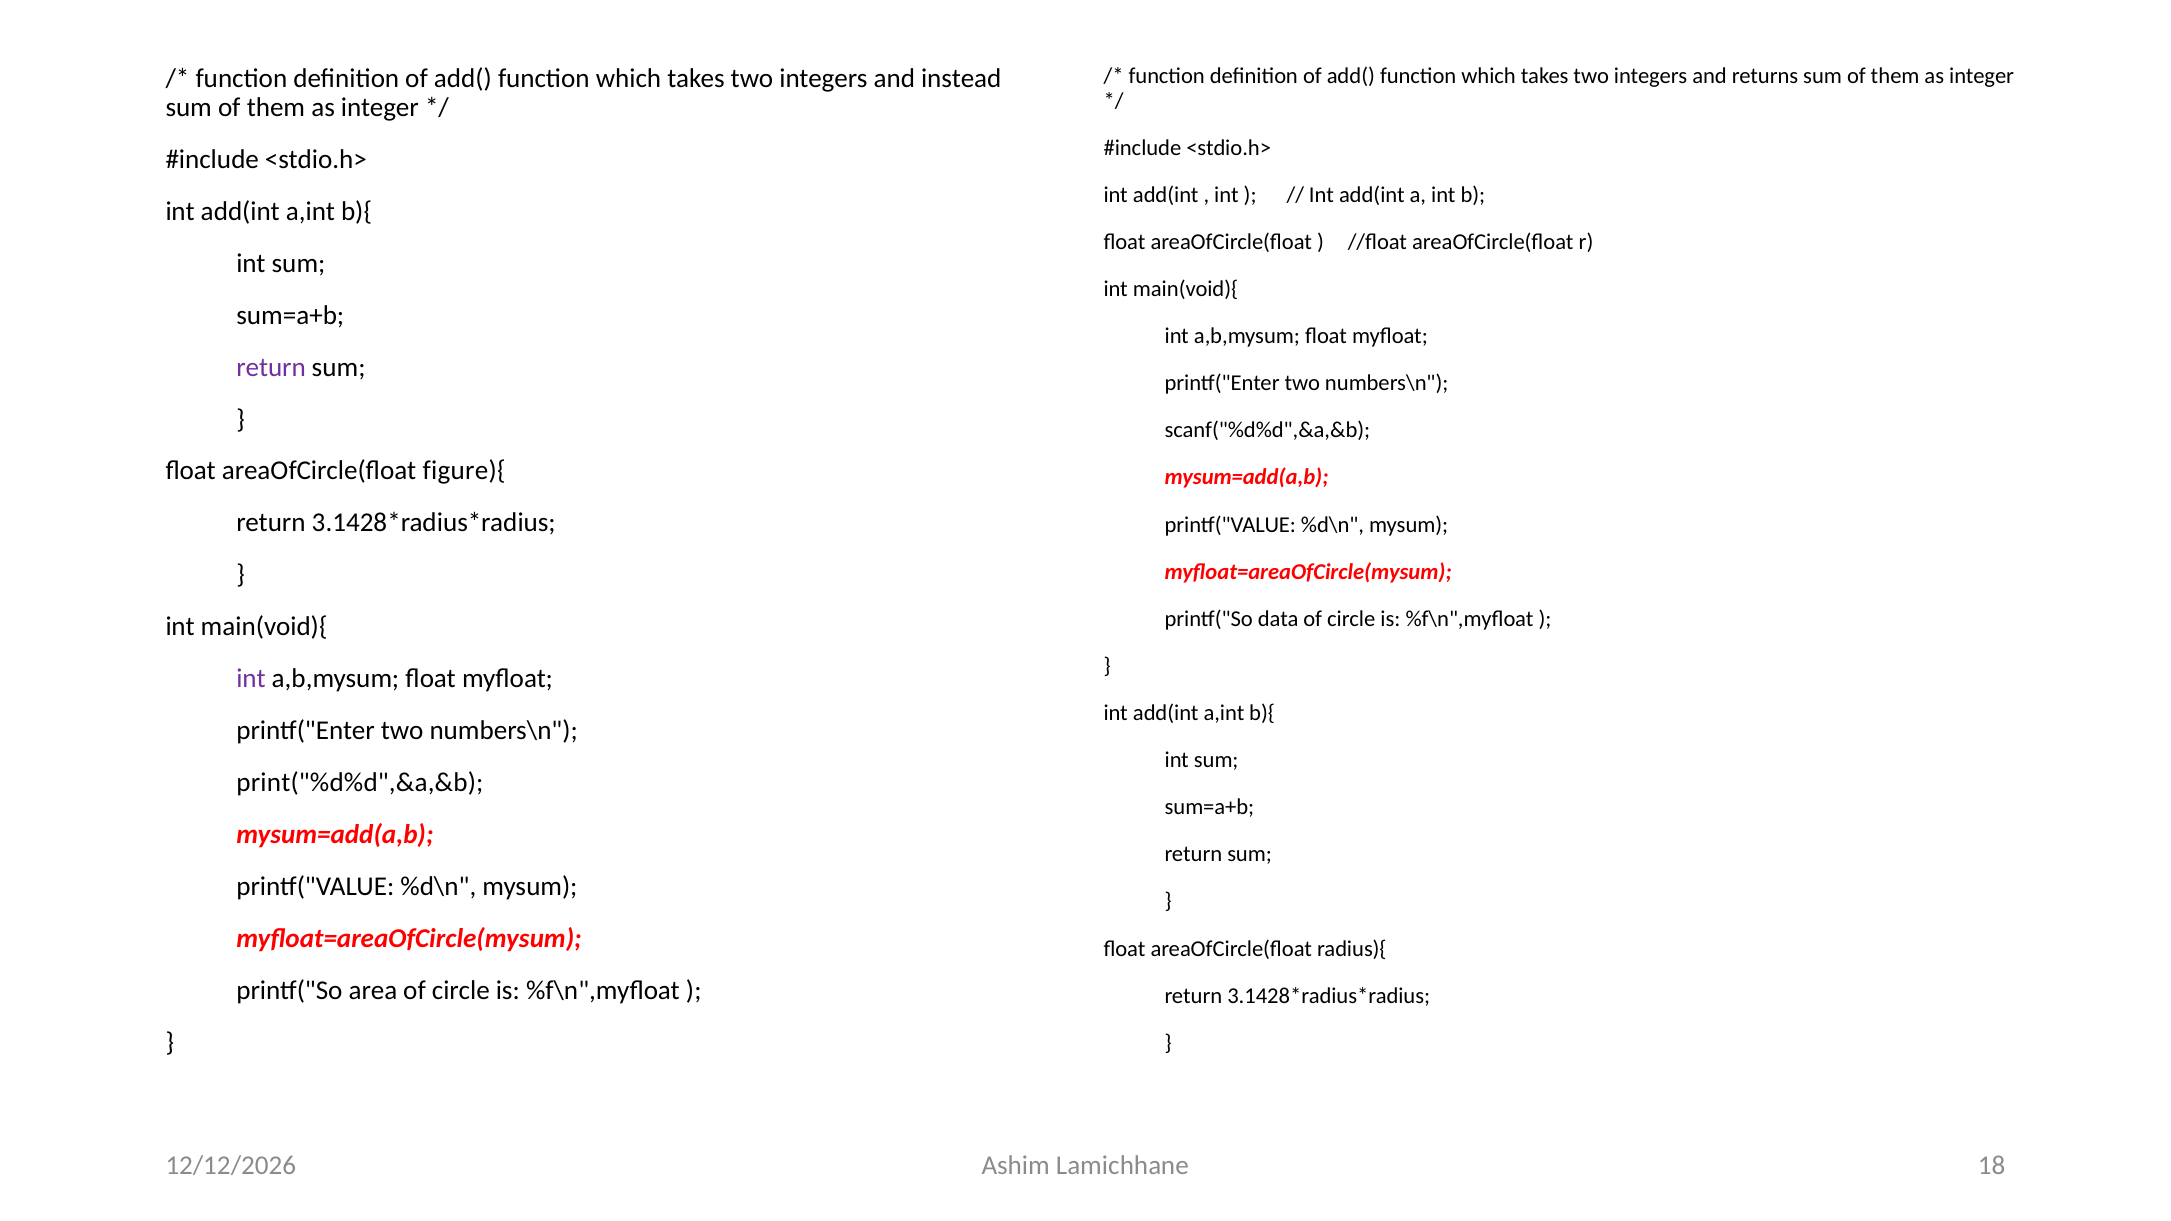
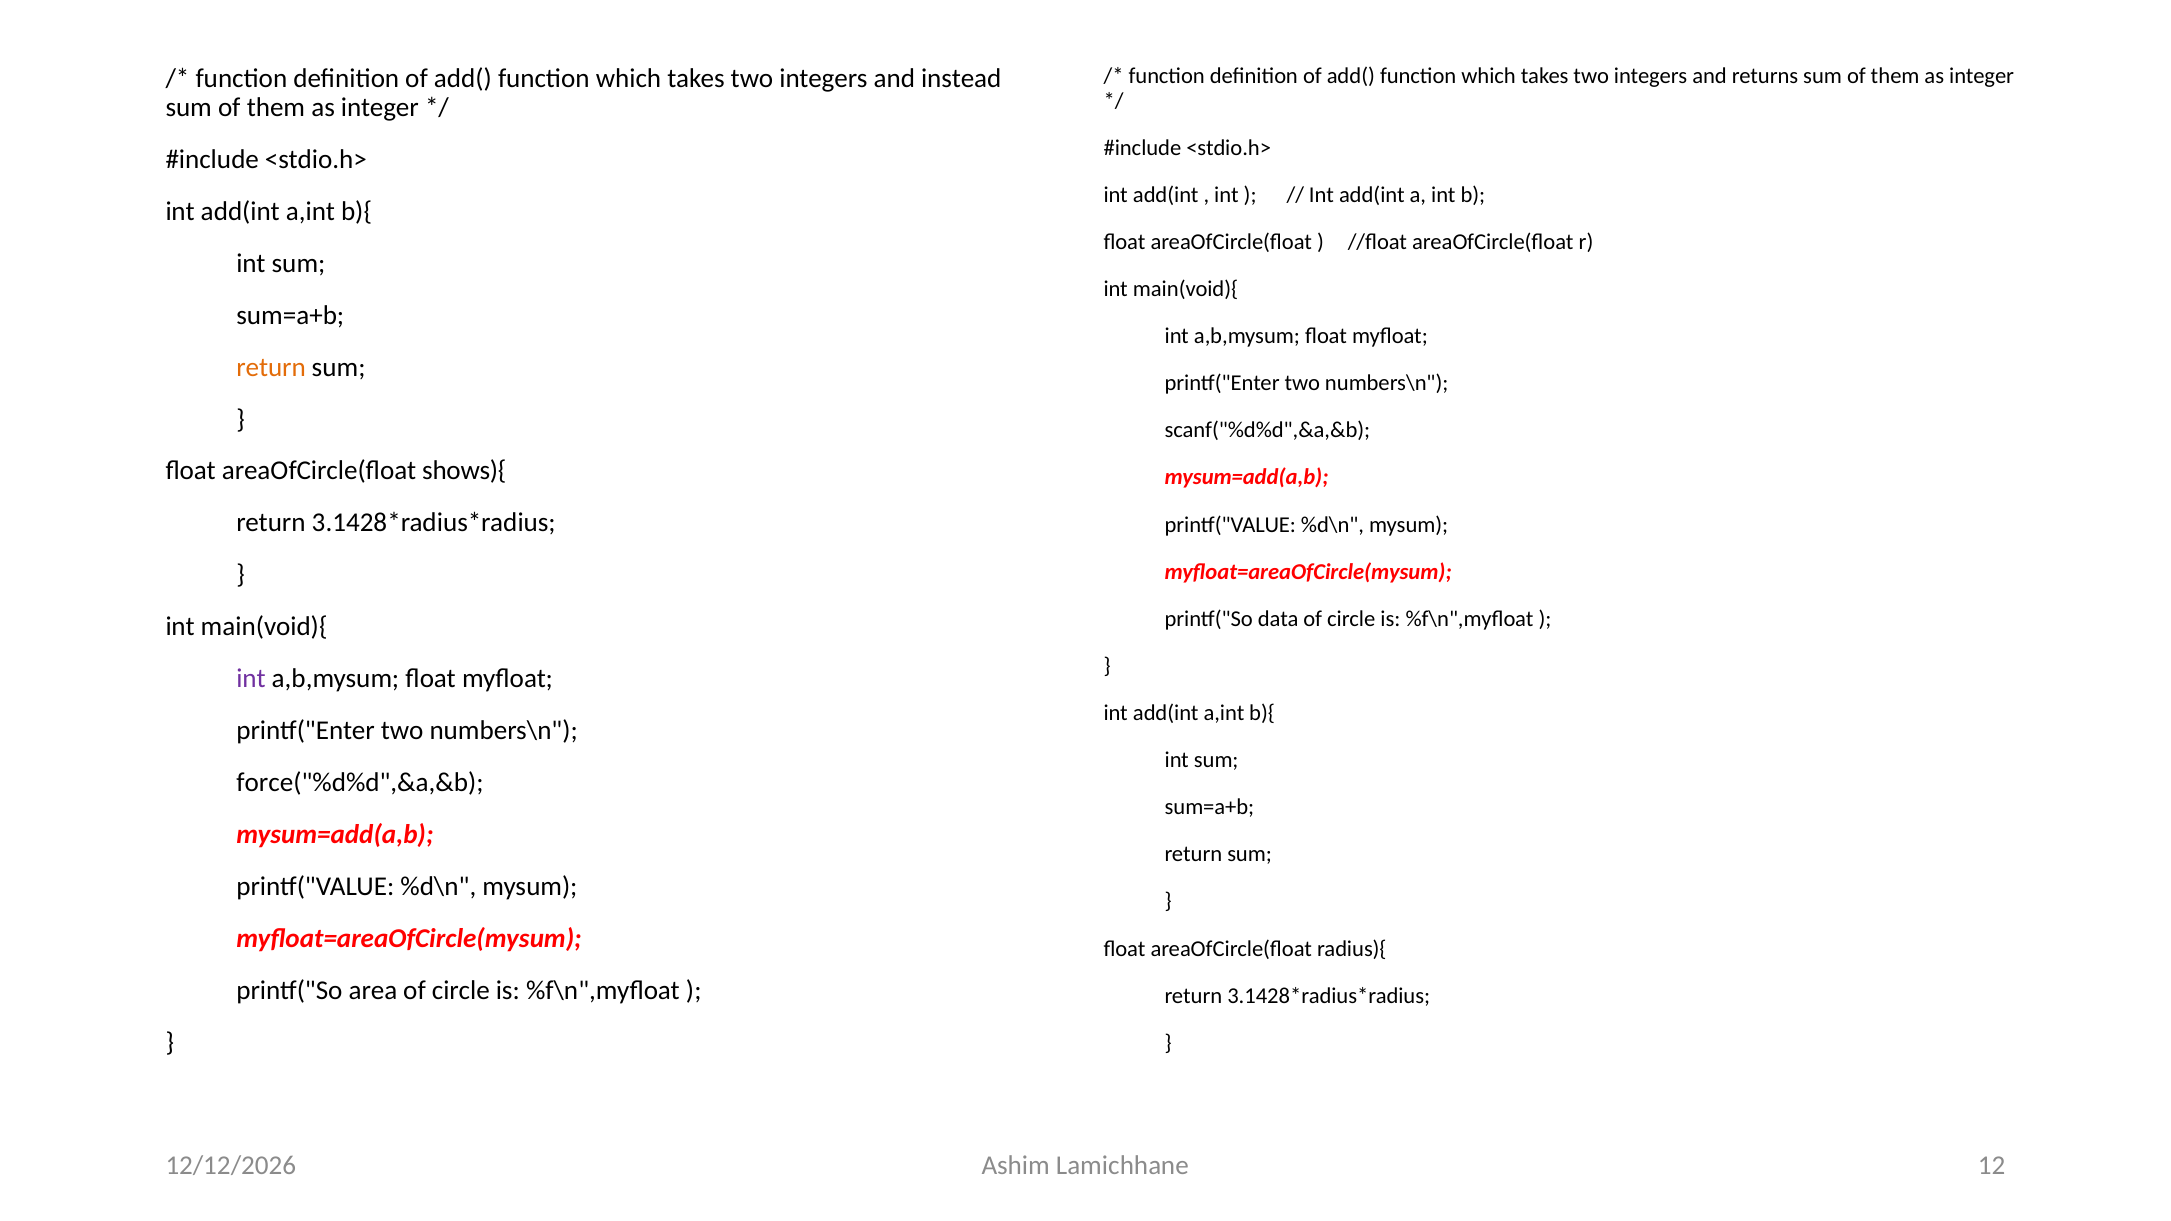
return colour: purple -> orange (271, 367)
figure){: figure){ -> shows){ (464, 471)
print("%d%d",&a,&b: print("%d%d",&a,&b -> force("%d%d",&a,&b (360, 783)
18: 18 -> 12 (1992, 1166)
